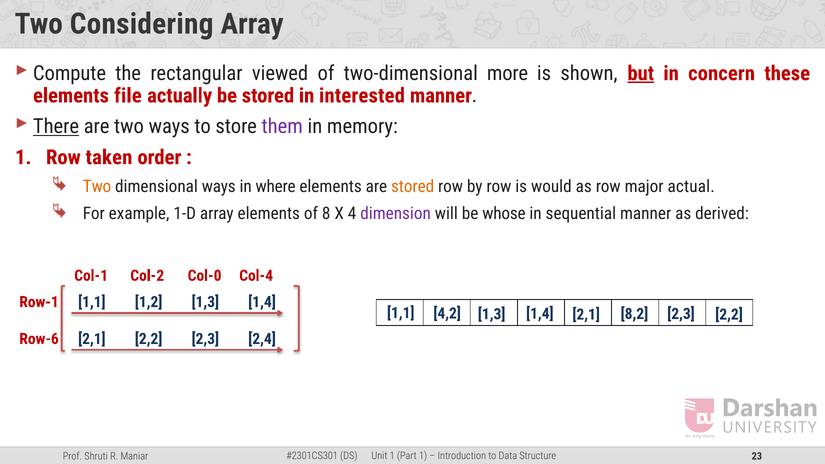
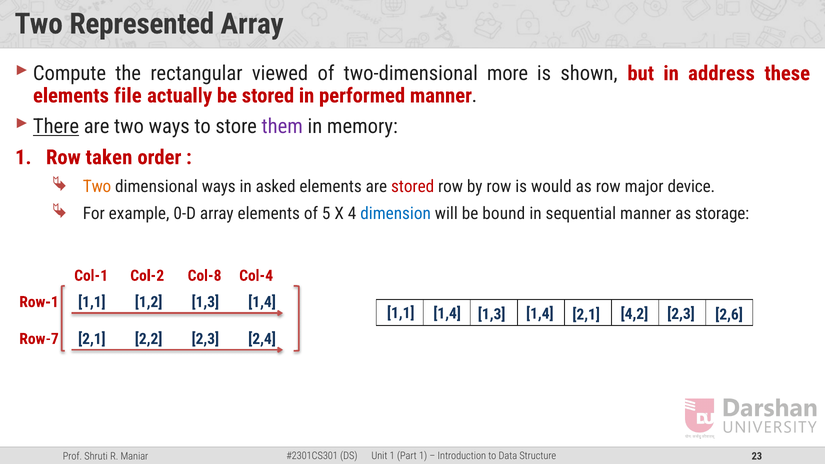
Considering: Considering -> Represented (142, 24)
but underline: present -> none (641, 73)
concern: concern -> address (721, 73)
interested: interested -> performed (362, 96)
where: where -> asked (276, 186)
stored colour: orange -> red (413, 186)
actual: actual -> device (691, 186)
1-D: 1-D -> 0-D (185, 214)
8: 8 -> 5 (326, 214)
dimension colour: purple -> blue (396, 214)
whose: whose -> bound (504, 214)
derived: derived -> storage (722, 214)
Col-0: Col-0 -> Col-8 (205, 276)
1,1 4,2: 4,2 -> 1,4 (447, 313)
8,2: 8,2 -> 4,2 (634, 314)
2,3 2,2: 2,2 -> 2,6 (729, 315)
Row-6: Row-6 -> Row-7 (39, 339)
